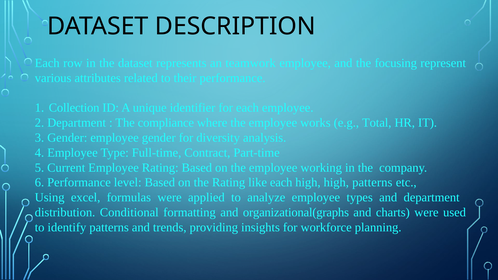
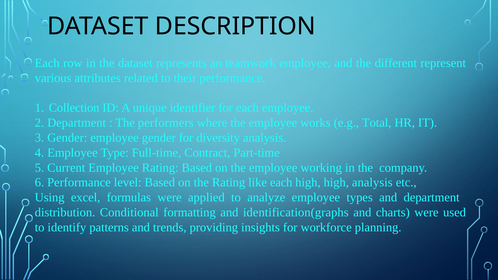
focusing: focusing -> different (396, 63)
compliance: compliance -> performers (166, 123)
high patterns: patterns -> analysis (372, 183)
organizational(graphs: organizational(graphs -> identification(graphs (296, 212)
